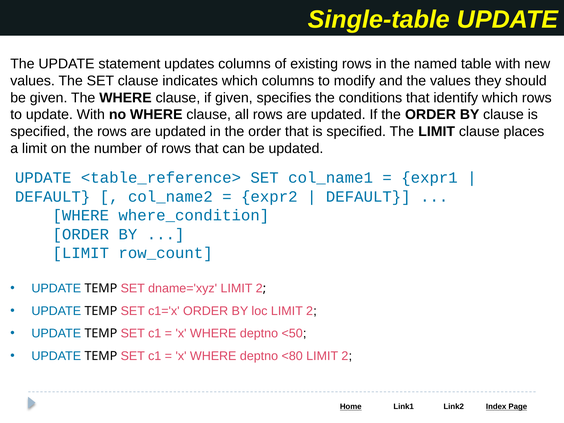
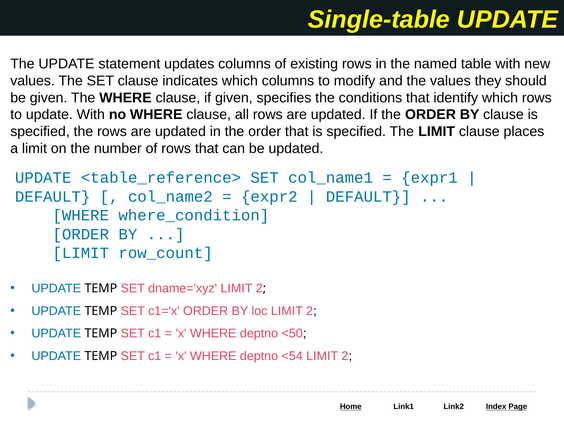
<80: <80 -> <54 (292, 356)
